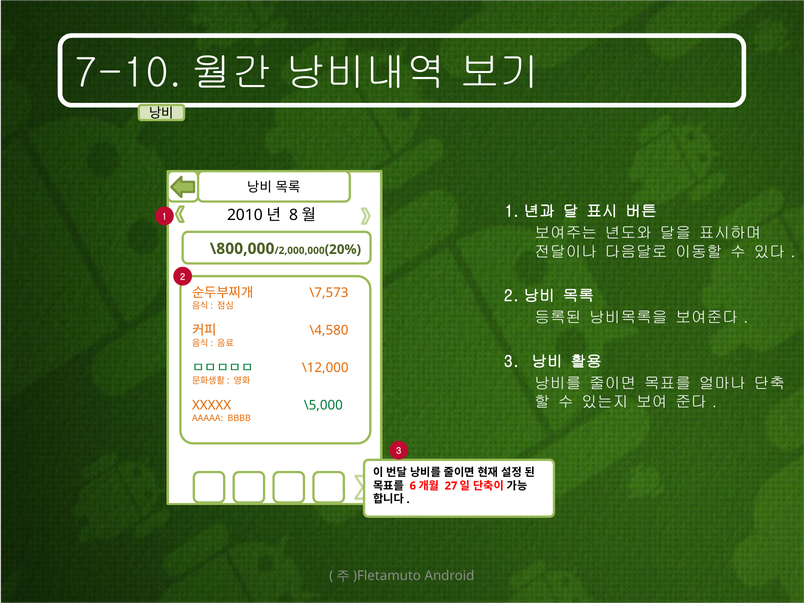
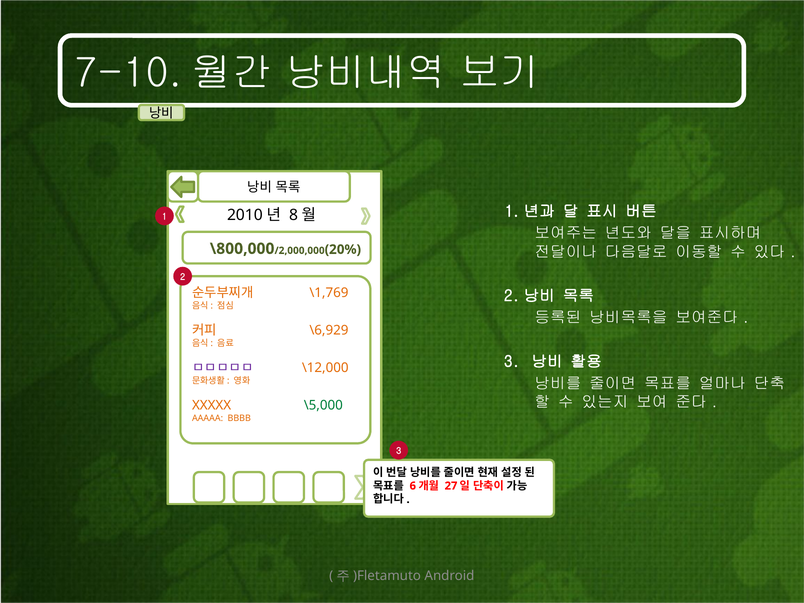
\7,573: \7,573 -> \1,769 (329, 293)
\4,580: \4,580 -> \6,929 (329, 330)
ㅁㅁㅁㅁㅁ colour: green -> purple (223, 368)
